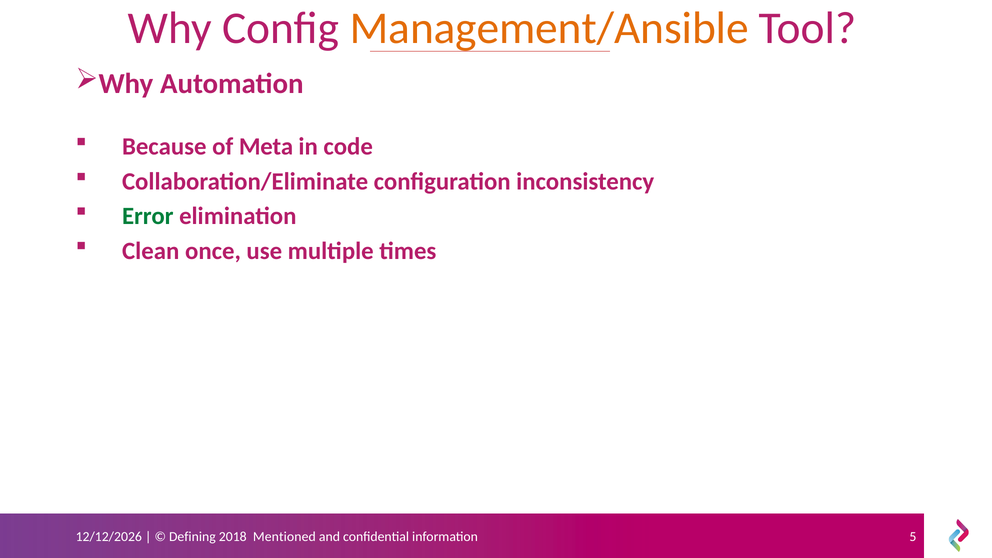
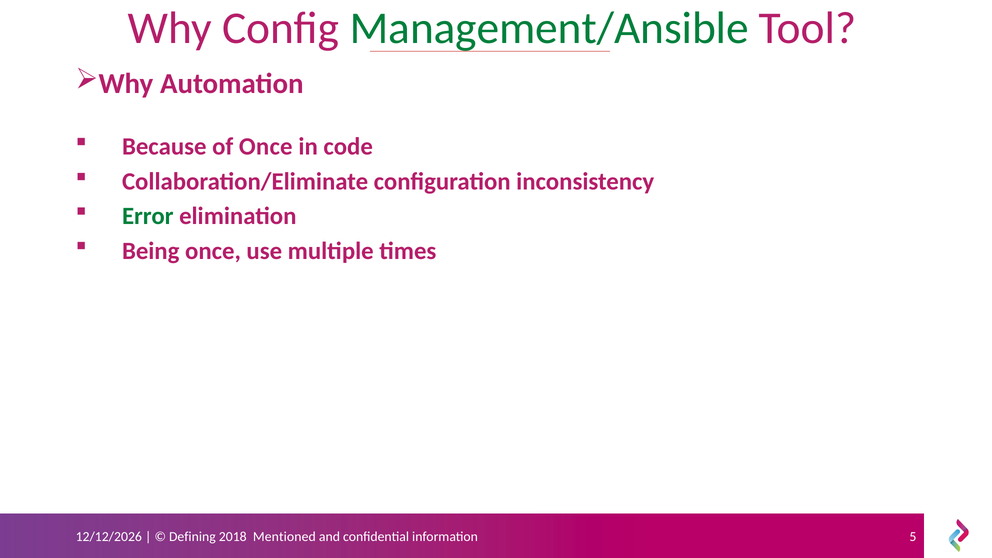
Management/Ansible colour: orange -> green (549, 28)
of Meta: Meta -> Once (266, 147)
Clean: Clean -> Being (151, 251)
